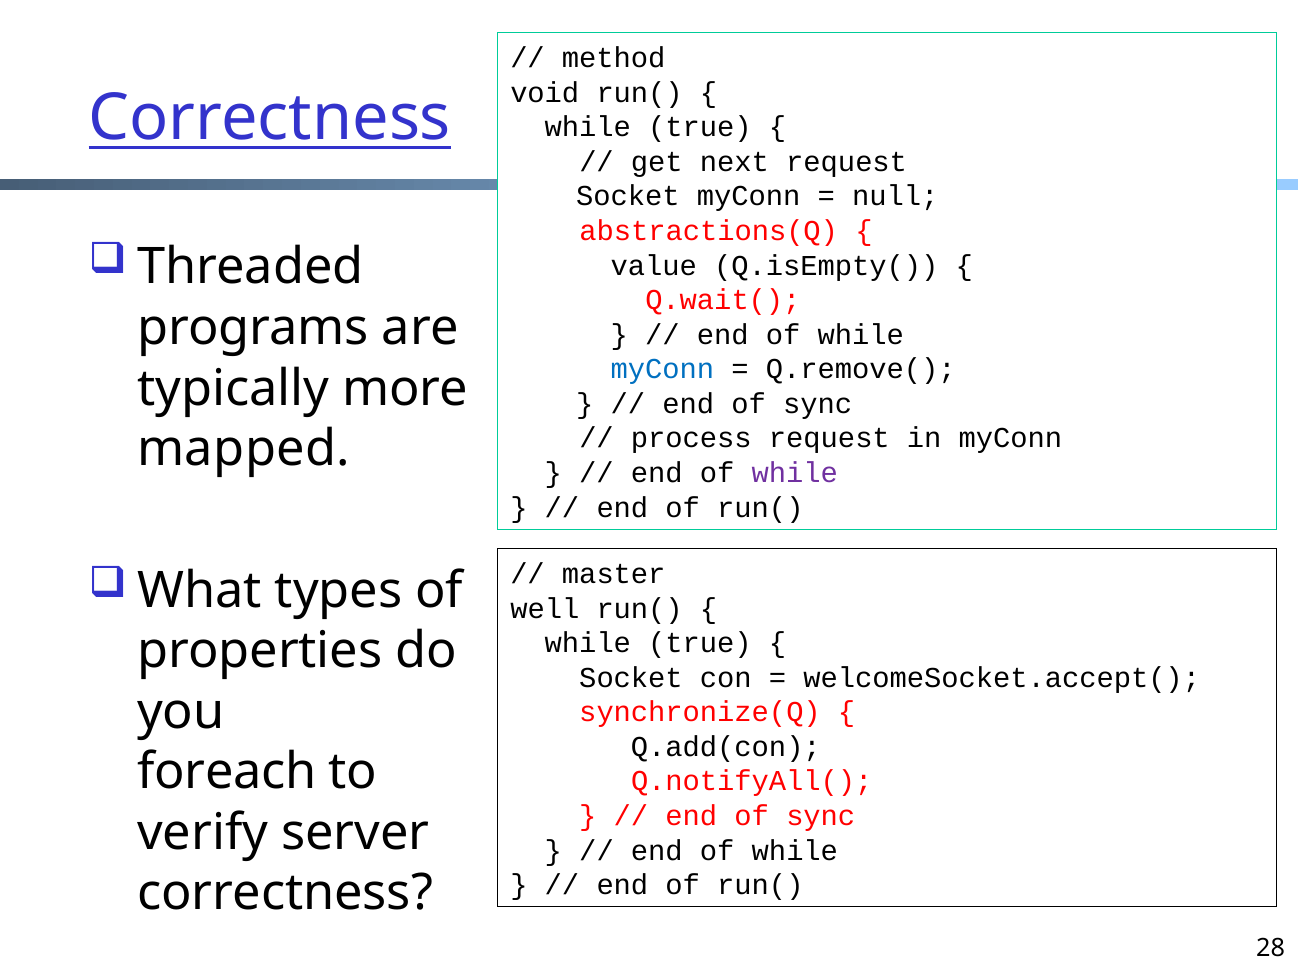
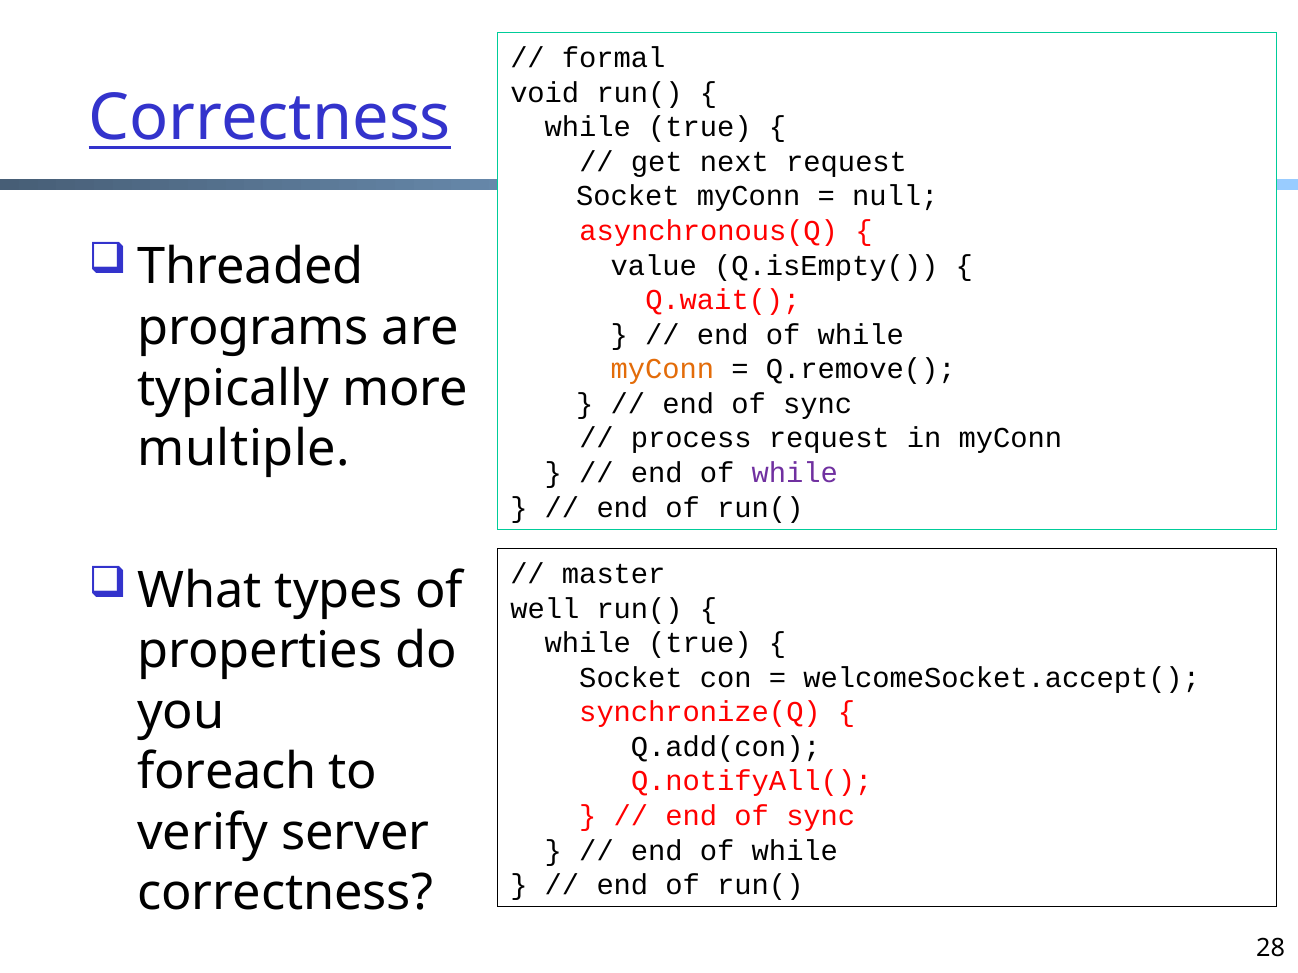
method: method -> formal (614, 58)
abstractions(Q: abstractions(Q -> asynchronous(Q (709, 231)
myConn colour: blue -> orange (662, 369)
mapped: mapped -> multiple (244, 449)
